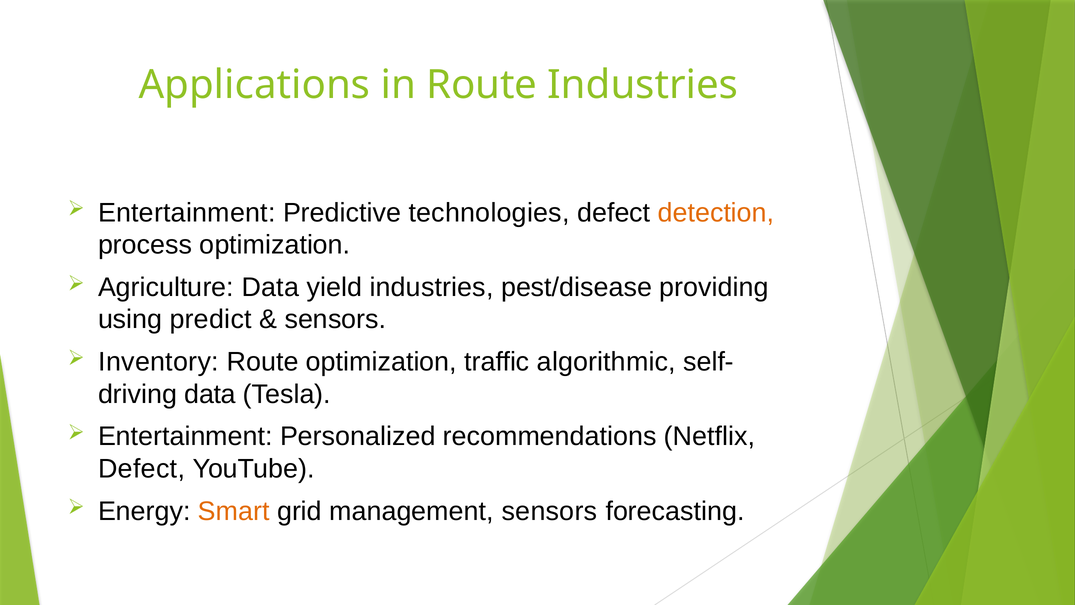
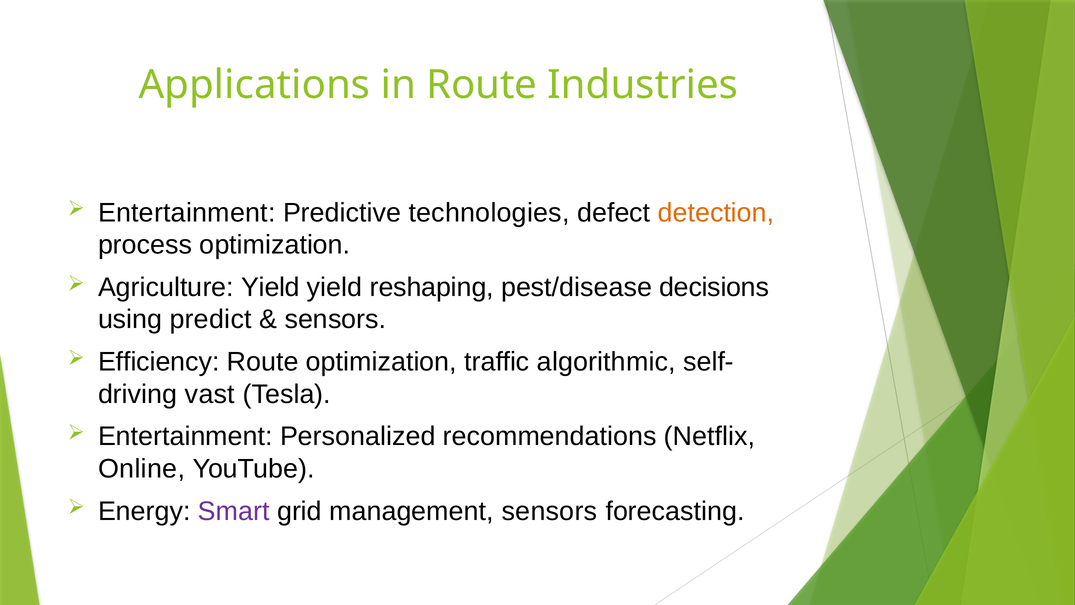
Agriculture Data: Data -> Yield (271, 287)
yield industries: industries -> reshaping (432, 287)
providing: providing -> decisions (714, 287)
Inventory: Inventory -> Efficiency (159, 362)
data: data -> vast (210, 394)
Defect: Defect -> Online (142, 469)
Smart colour: orange -> purple (234, 511)
